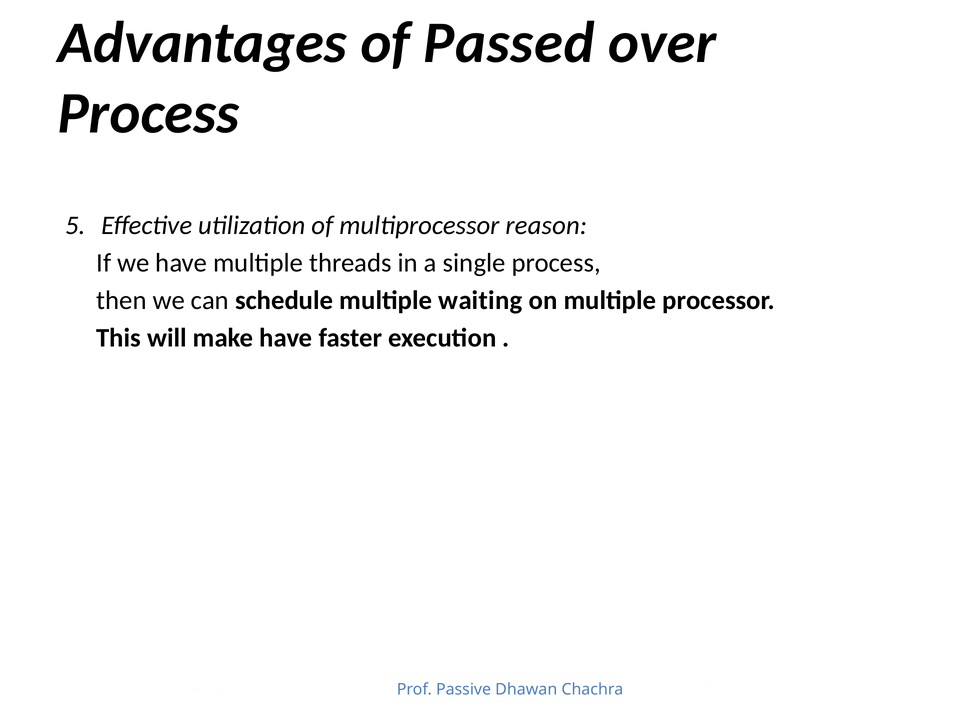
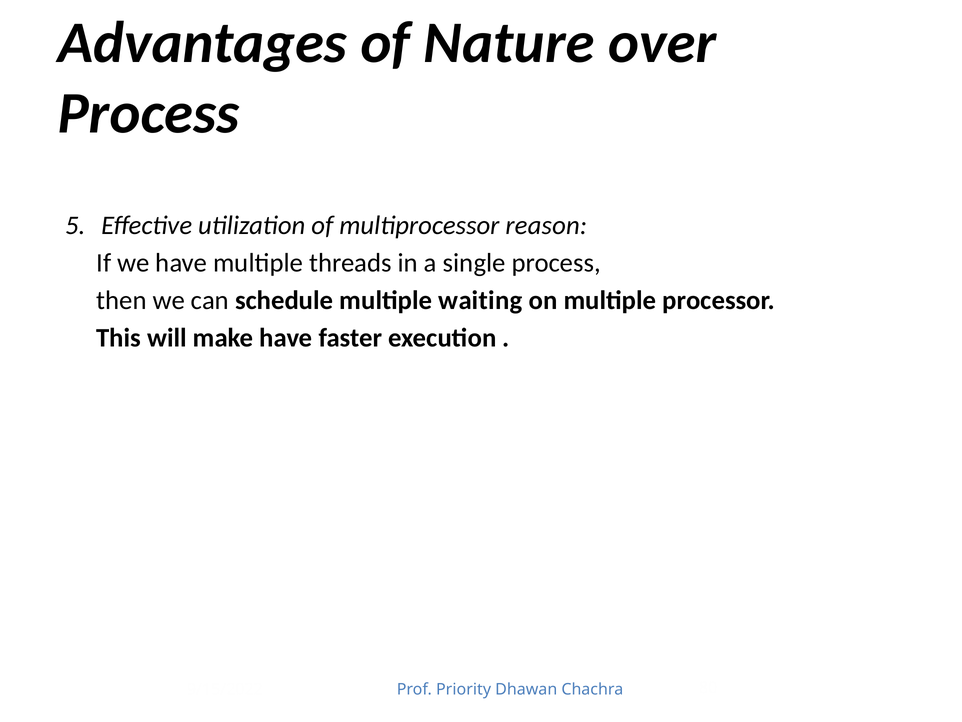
Passed: Passed -> Nature (509, 43)
Passive: Passive -> Priority (464, 689)
